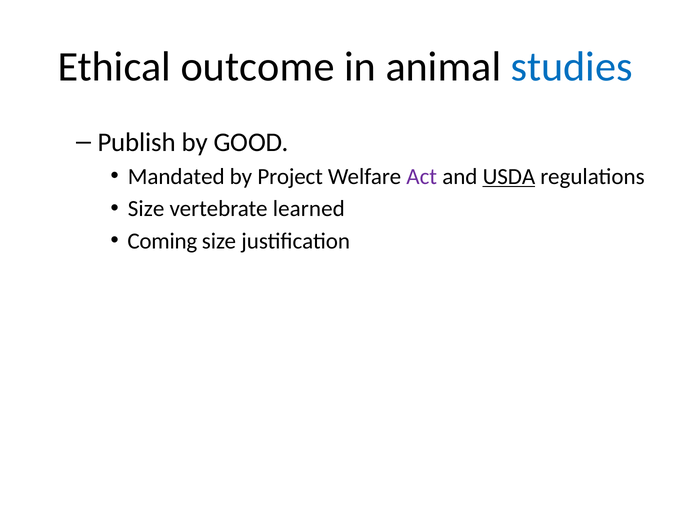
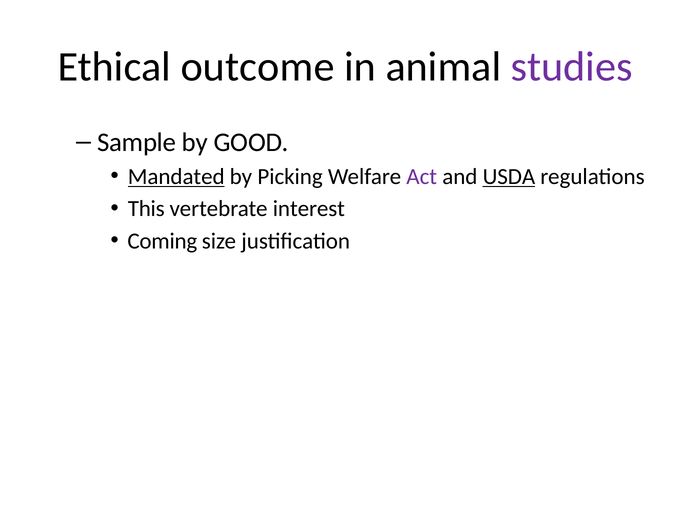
studies colour: blue -> purple (572, 67)
Publish: Publish -> Sample (137, 142)
Mandated underline: none -> present (176, 177)
Project: Project -> Picking (290, 177)
Size: Size -> This (146, 209)
learned: learned -> interest (309, 209)
